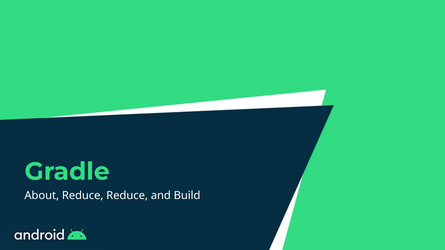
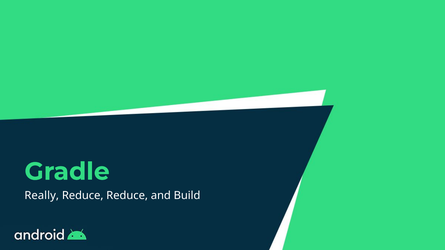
About: About -> Really (42, 196)
